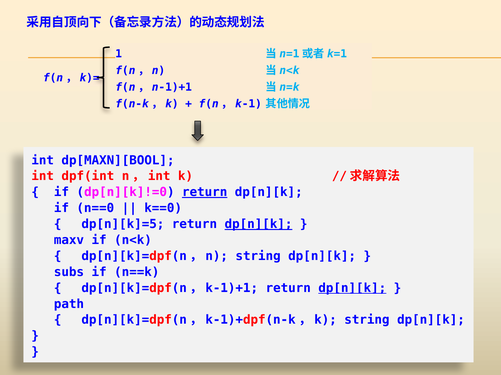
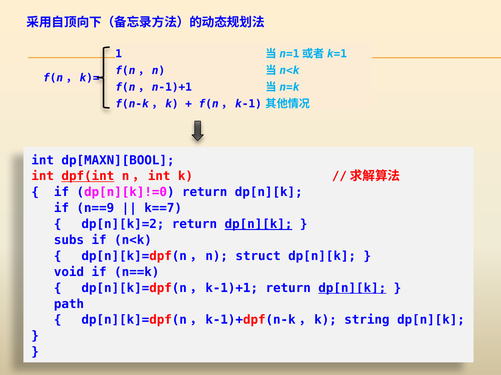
dpf(int underline: none -> present (88, 177)
return underline: present -> none (205, 193)
n==0: n==0 -> n==9 (95, 209)
k==0: k==0 -> k==7 (163, 209)
dp[n][k]=5: dp[n][k]=5 -> dp[n][k]=2 (123, 225)
maxv: maxv -> subs (69, 241)
dp[n][k]=dpf(n，n string: string -> struct (258, 257)
subs: subs -> void (69, 273)
